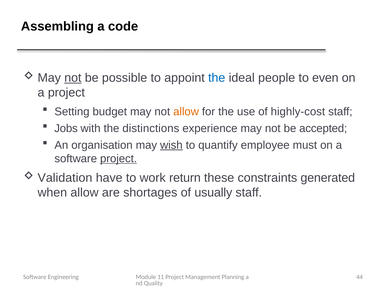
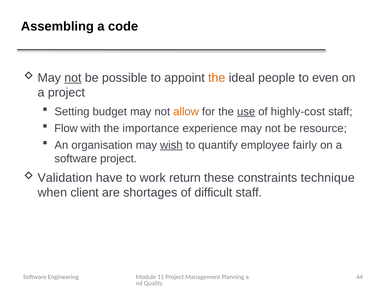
the colour: blue -> orange (217, 78)
use underline: none -> present (246, 111)
Jobs: Jobs -> Flow (66, 128)
distinctions: distinctions -> importance (151, 128)
accepted: accepted -> resource (323, 128)
must: must -> fairly (305, 145)
project underline: present -> none (119, 158)
generated: generated -> technique (328, 177)
when allow: allow -> client (85, 192)
usually: usually -> difficult (213, 192)
